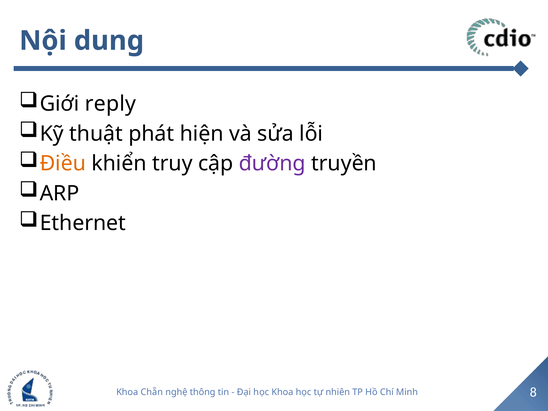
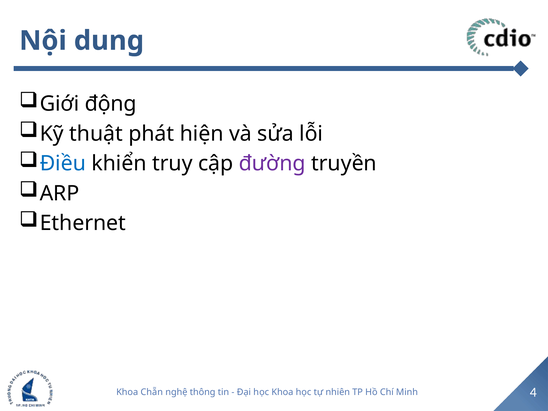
reply: reply -> động (111, 104)
Điều colour: orange -> blue (63, 164)
8: 8 -> 4 (533, 392)
